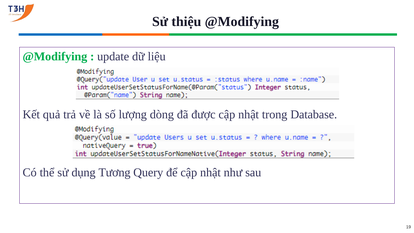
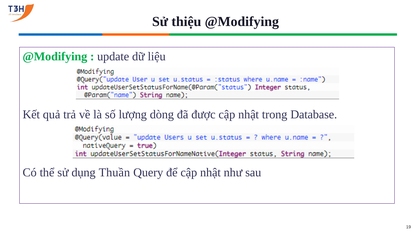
Tương: Tương -> Thuần (114, 172)
